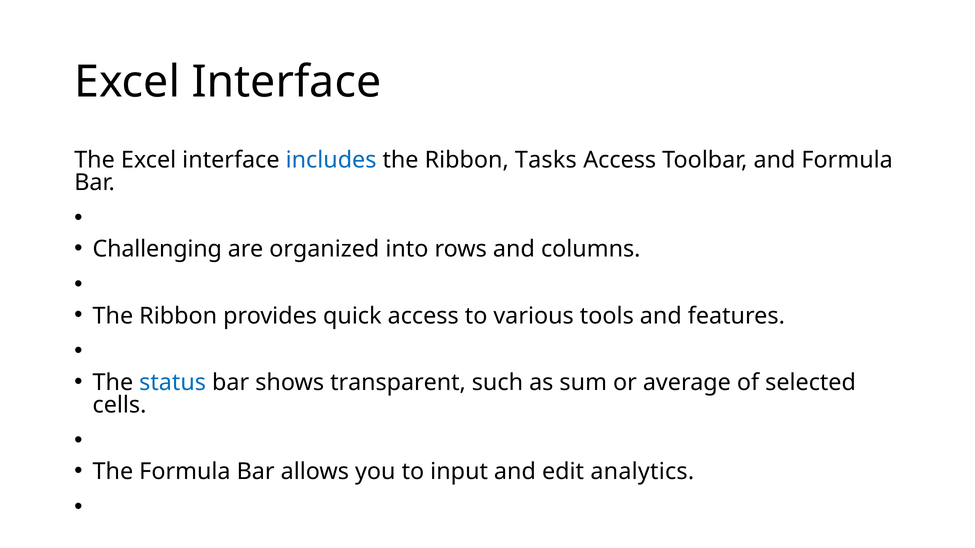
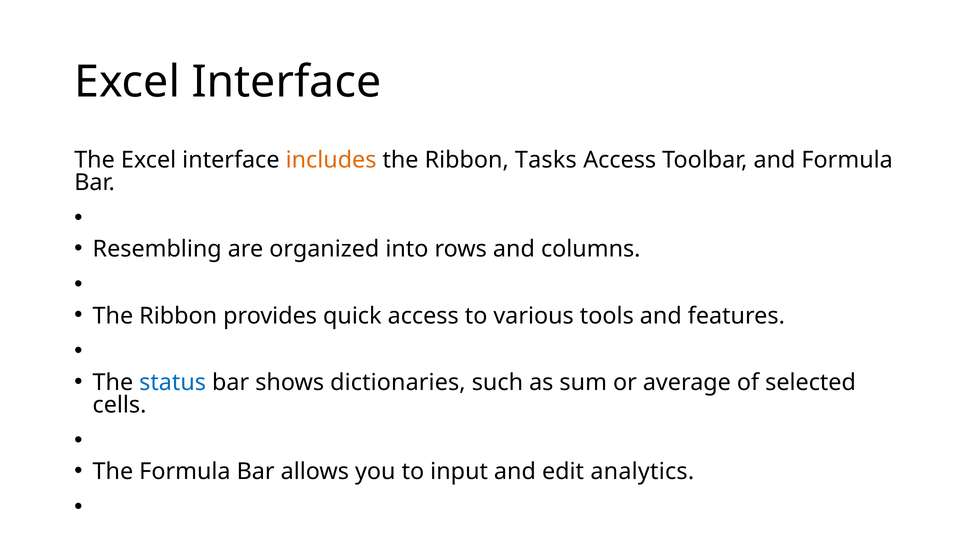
includes colour: blue -> orange (331, 160)
Challenging: Challenging -> Resembling (157, 249)
transparent: transparent -> dictionaries (398, 383)
